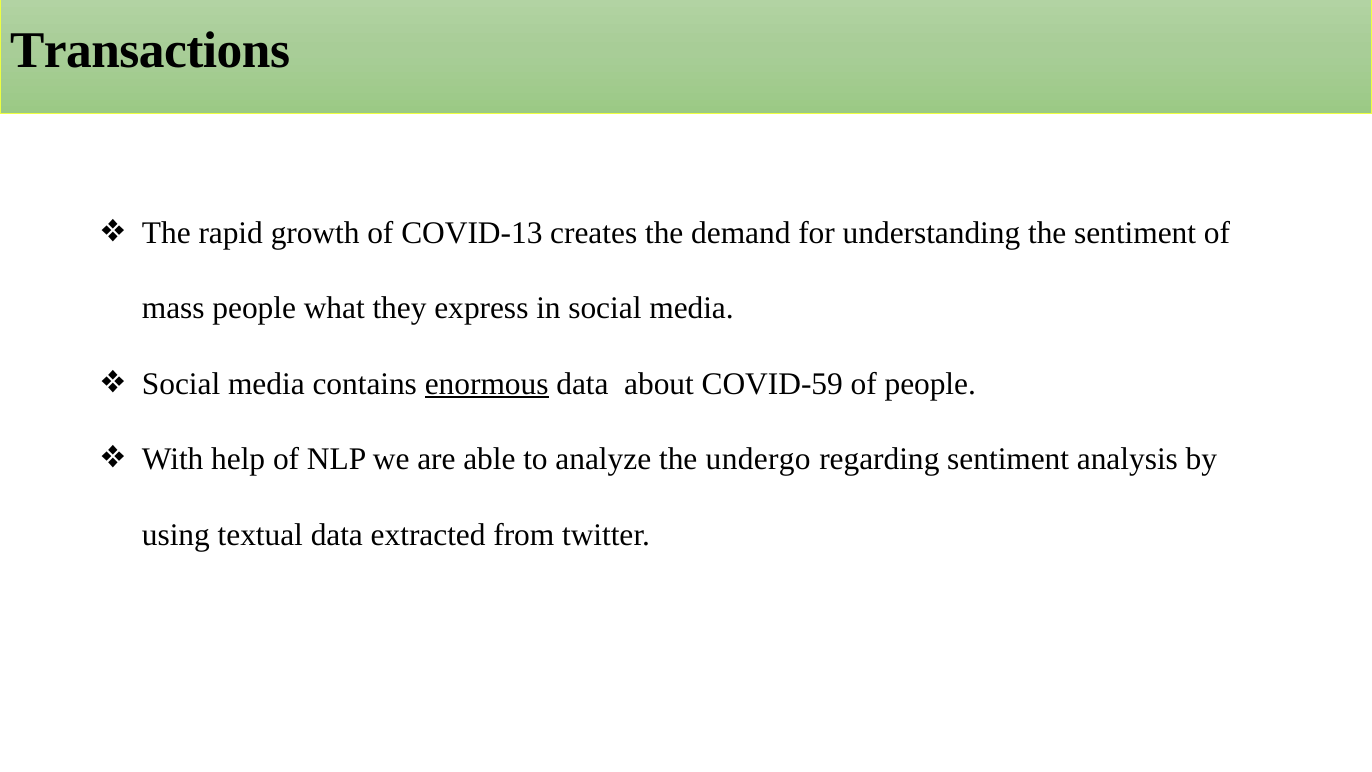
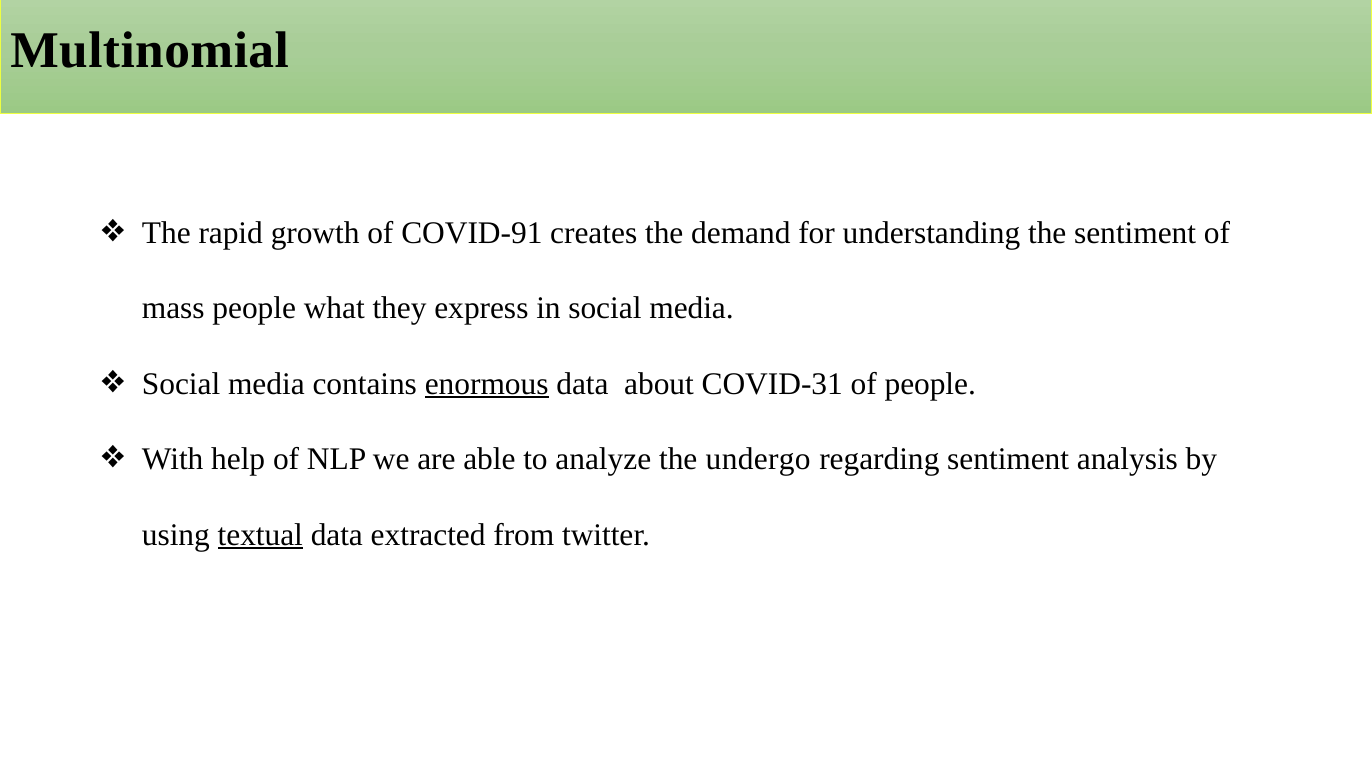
Transactions: Transactions -> Multinomial (150, 51)
COVID-13: COVID-13 -> COVID-91 (472, 233)
COVID-59: COVID-59 -> COVID-31 (772, 384)
textual underline: none -> present (260, 534)
